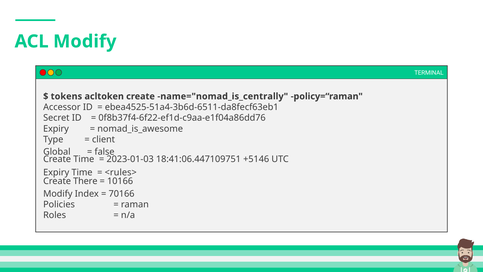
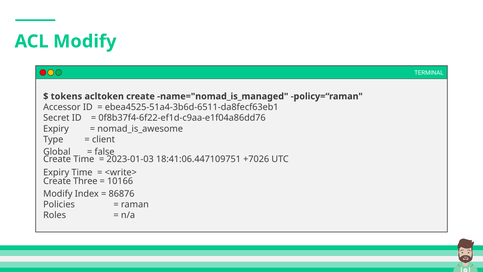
name="nomad_is_centrally: name="nomad_is_centrally -> name="nomad_is_managed (223, 96)
+5146: +5146 -> +7026 (256, 159)
<rules>: <rules> -> <write> (121, 172)
There: There -> Three (85, 181)
70166: 70166 -> 86876 (122, 193)
